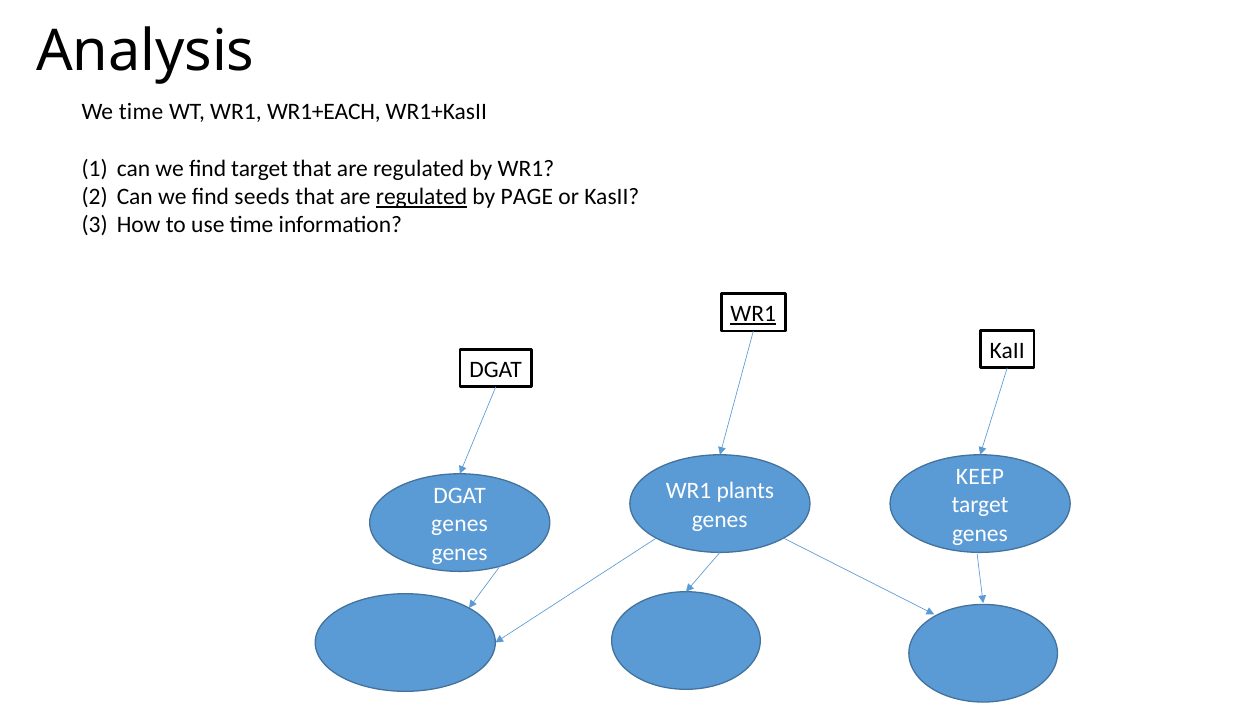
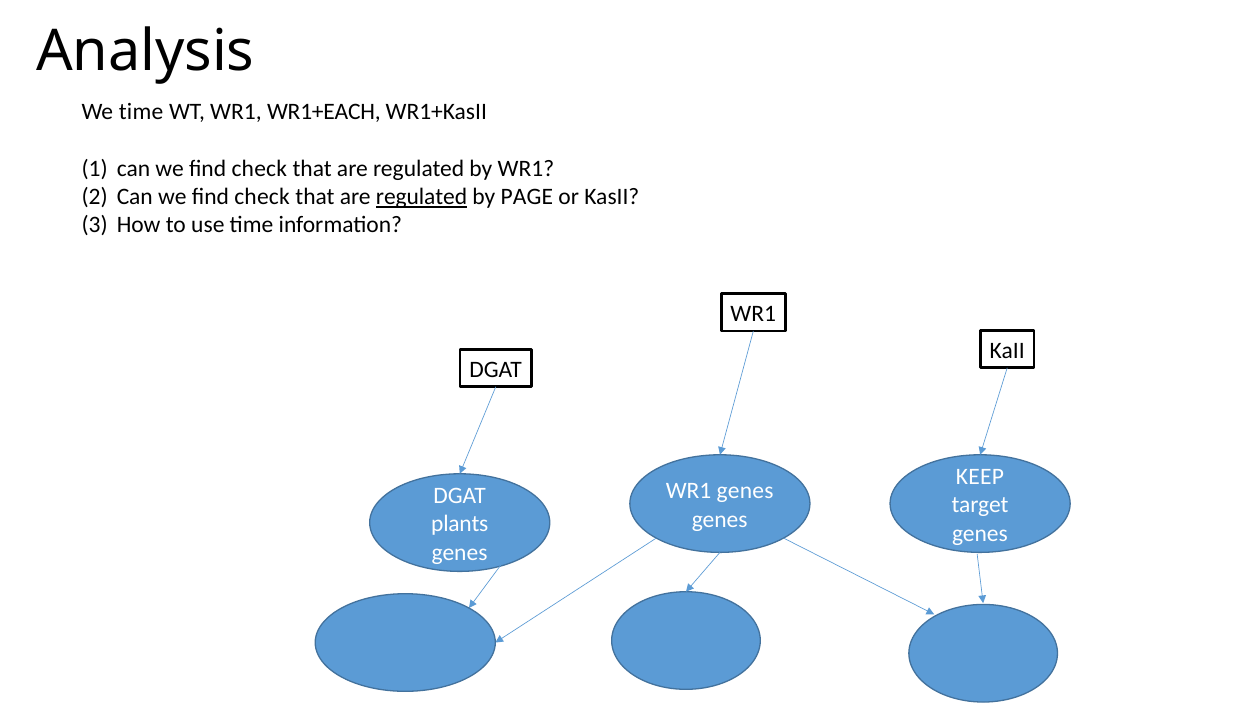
target: target -> check (259, 169)
seeds: seeds -> check (262, 197)
WR1 underline: present -> none (753, 314)
WR1 plants: plants -> genes (745, 491)
genes: genes -> plants (460, 524)
